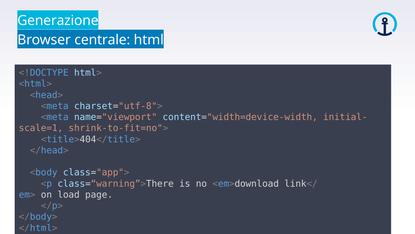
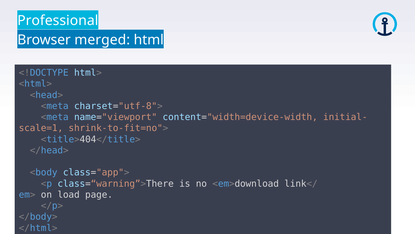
Generazione: Generazione -> Professional (58, 21)
centrale: centrale -> merged (102, 40)
